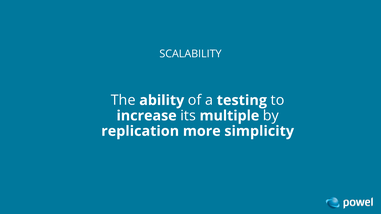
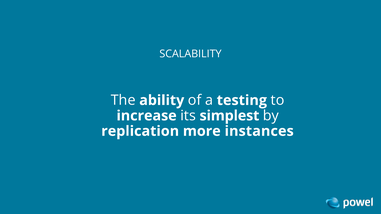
multiple: multiple -> simplest (229, 116)
simplicity: simplicity -> instances (259, 131)
